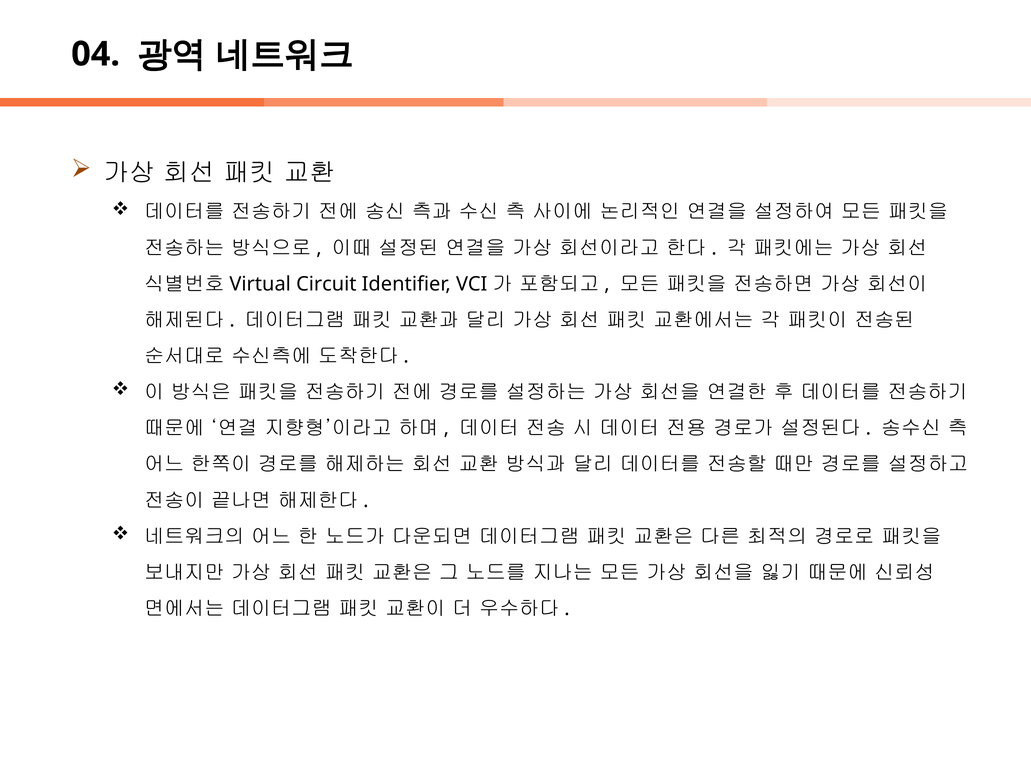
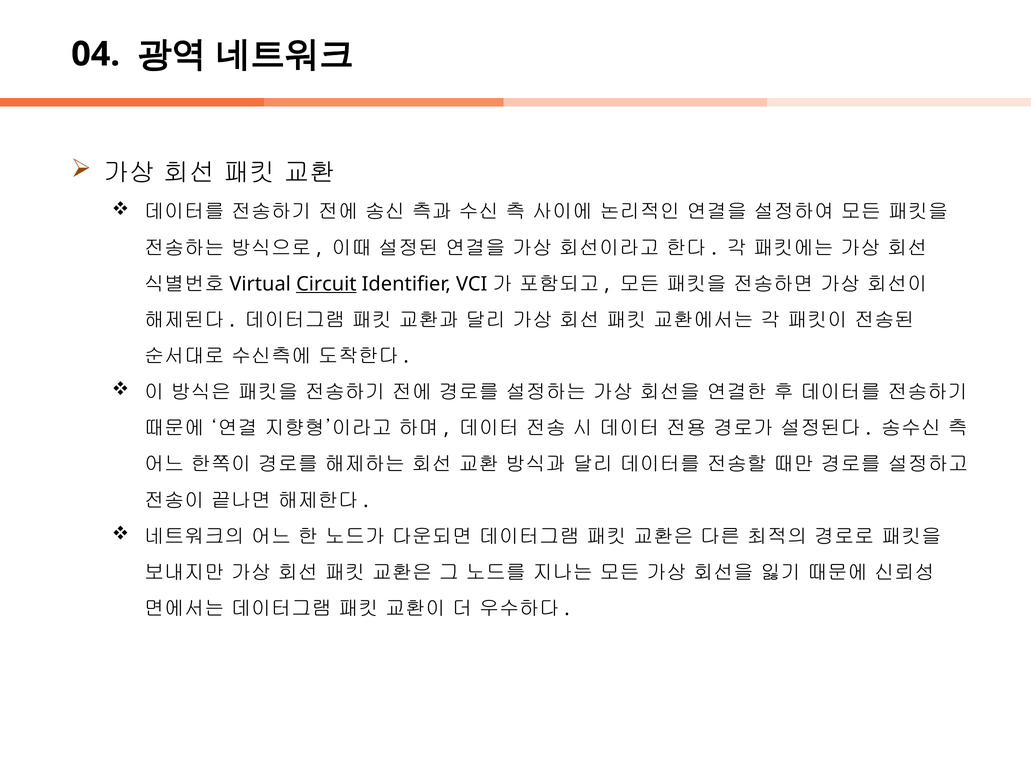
Circuit underline: none -> present (326, 284)
